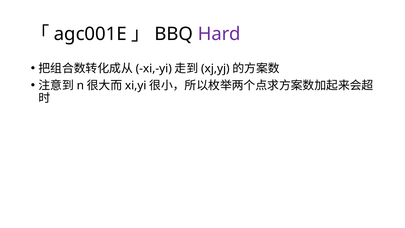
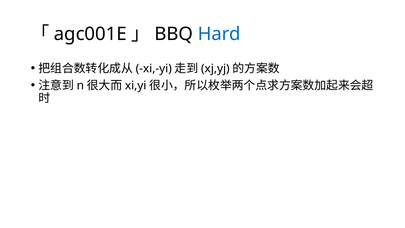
Hard colour: purple -> blue (219, 34)
